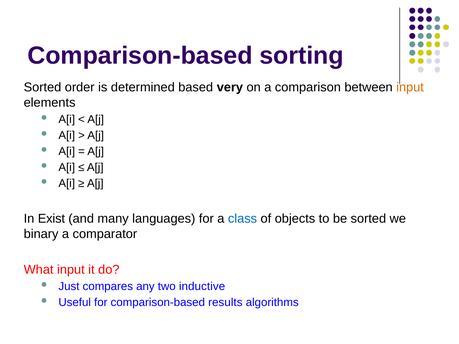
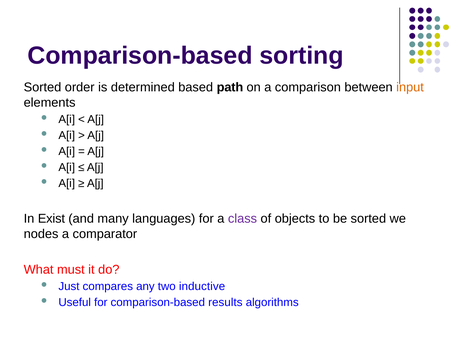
very: very -> path (230, 87)
class colour: blue -> purple (242, 219)
binary: binary -> nodes (41, 234)
What input: input -> must (71, 270)
